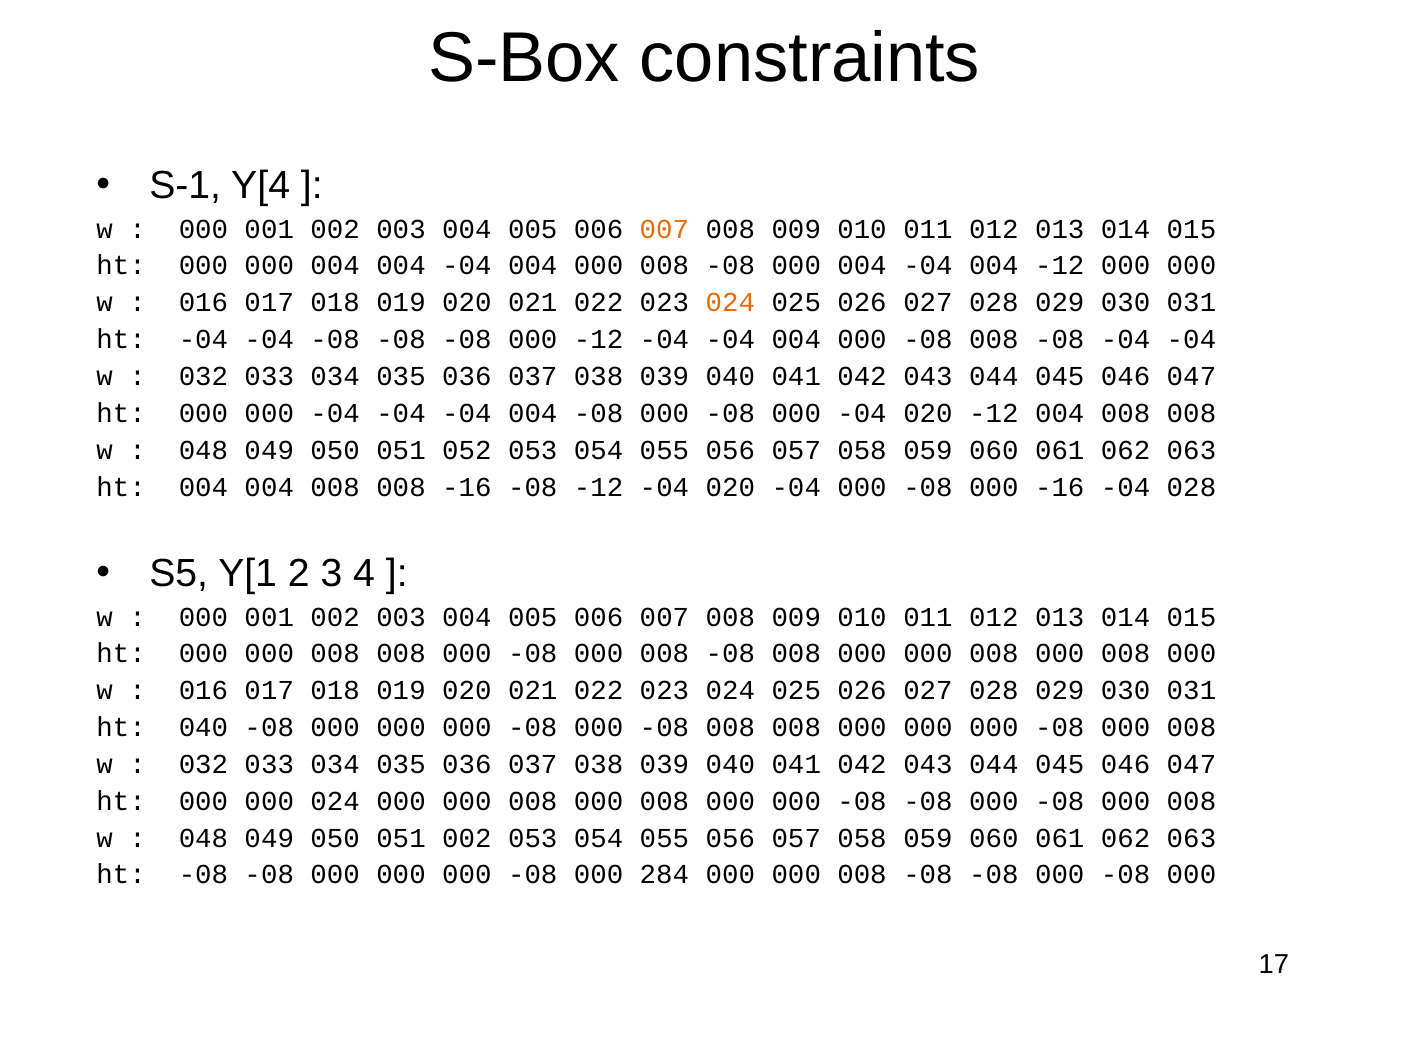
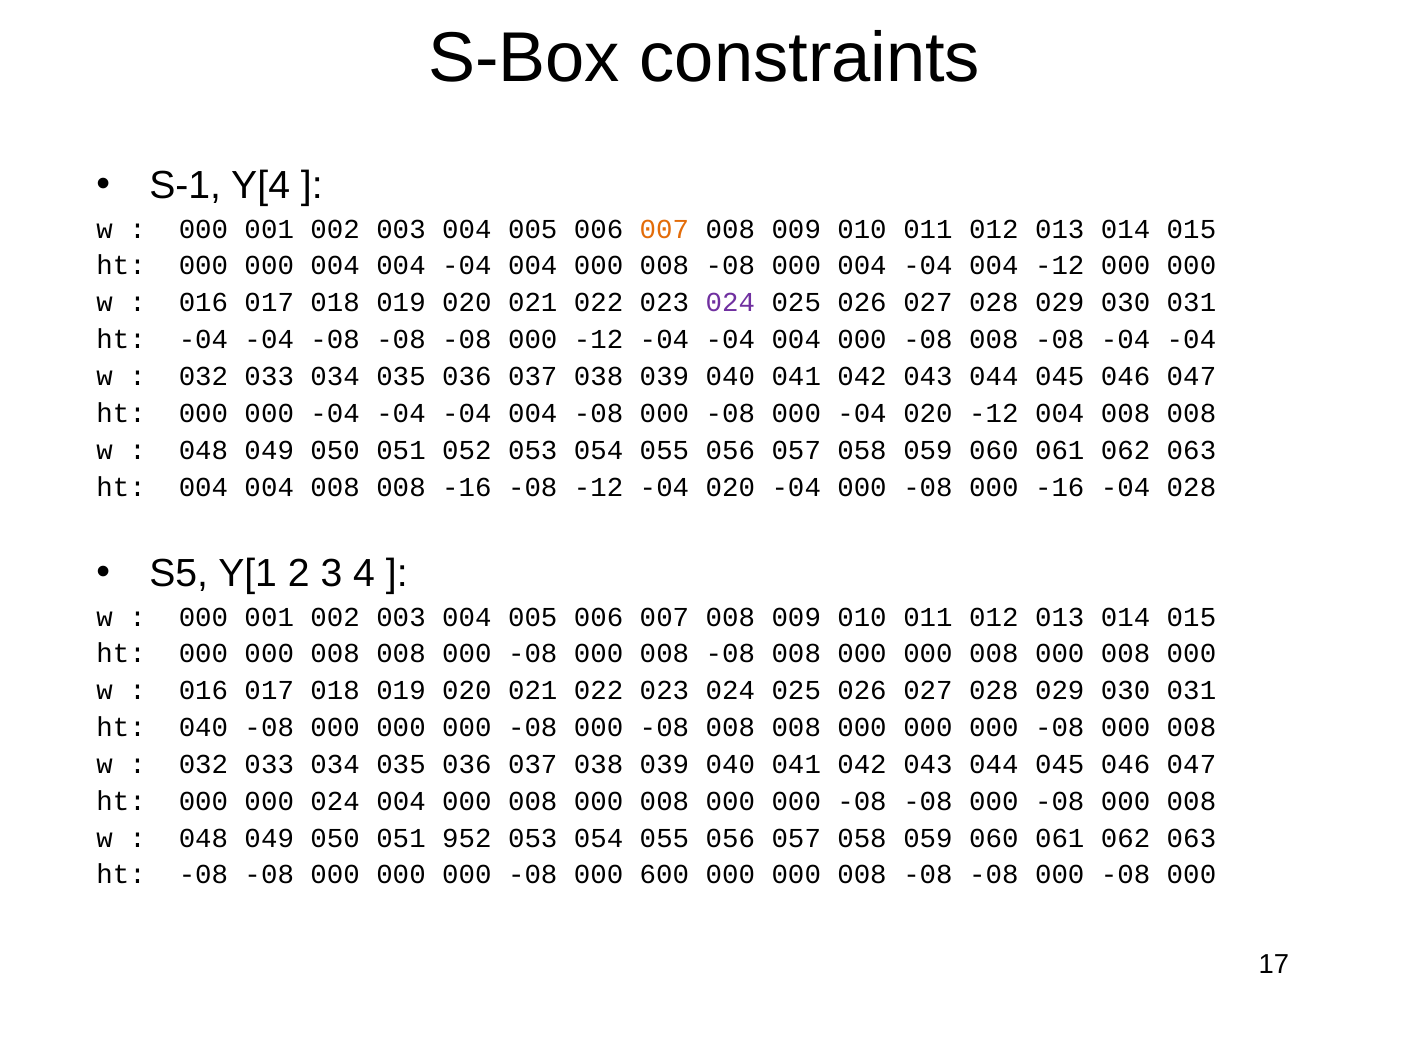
024 colour: orange -> purple (730, 303)
024 000: 000 -> 004 (401, 801)
051 002: 002 -> 952 (467, 838)
284: 284 -> 600 (664, 875)
